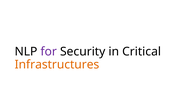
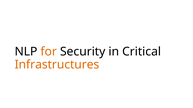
for colour: purple -> orange (49, 52)
